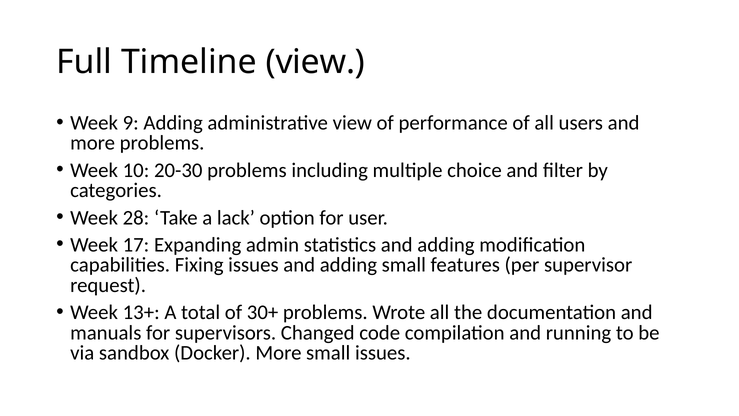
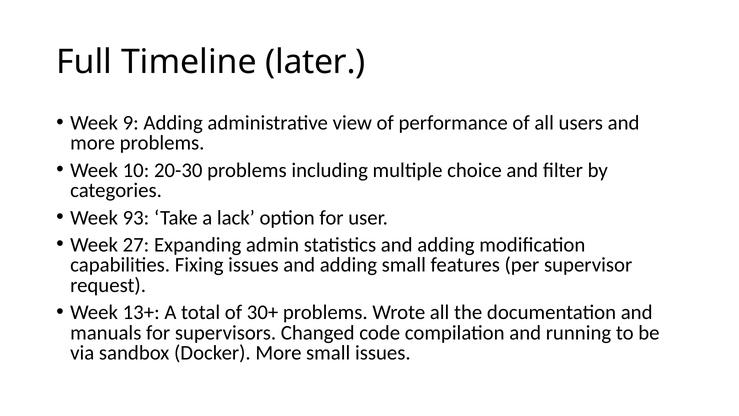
Timeline view: view -> later (315, 62)
28: 28 -> 93 (136, 217)
17: 17 -> 27 (136, 245)
